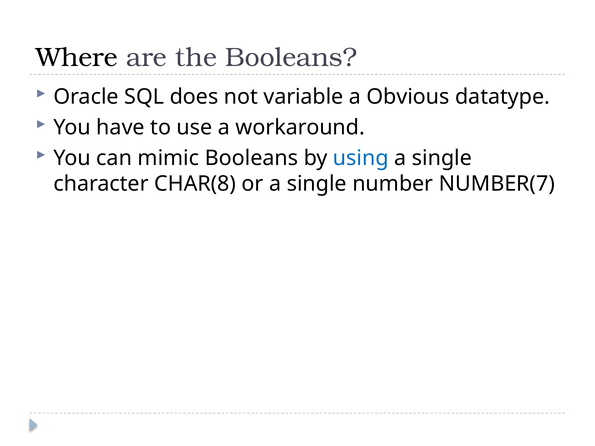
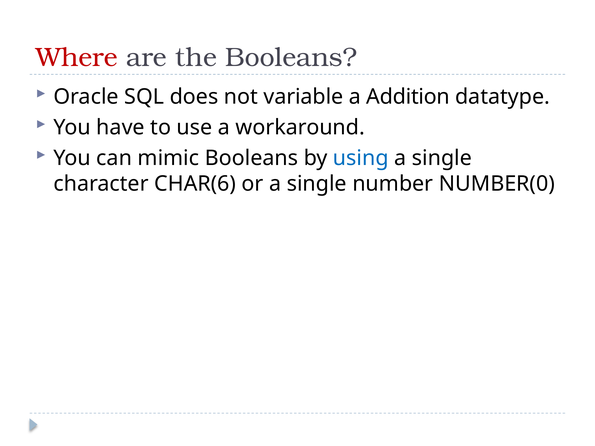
Where colour: black -> red (77, 57)
Obvious: Obvious -> Addition (408, 97)
CHAR(8: CHAR(8 -> CHAR(6 (195, 184)
NUMBER(7: NUMBER(7 -> NUMBER(0 (497, 184)
